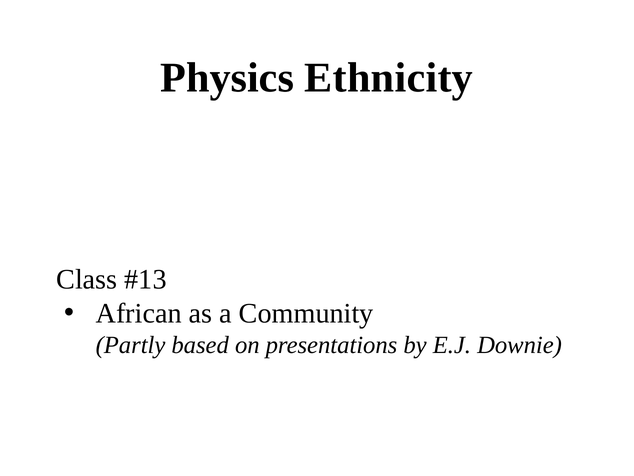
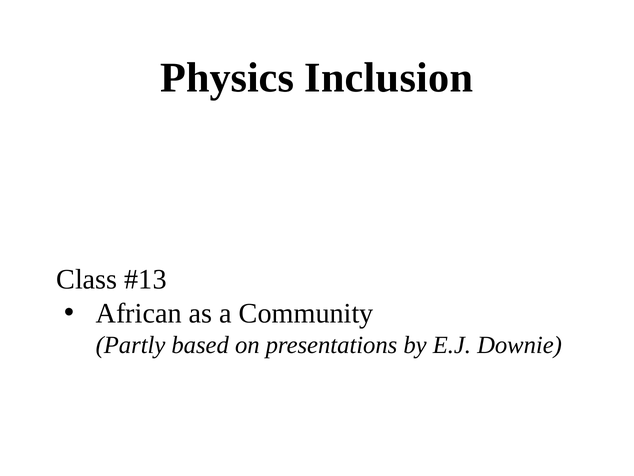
Ethnicity: Ethnicity -> Inclusion (389, 77)
